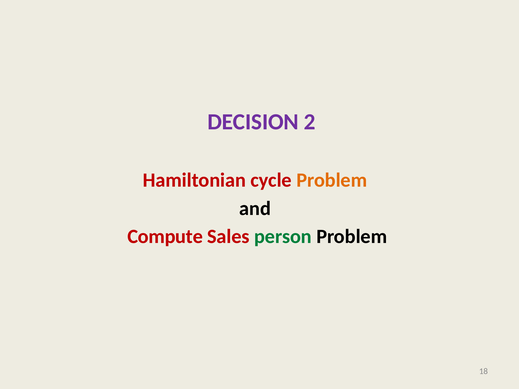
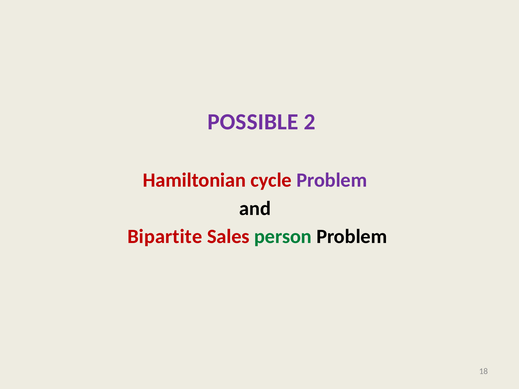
DECISION: DECISION -> POSSIBLE (253, 122)
Problem colour: orange -> purple (332, 180)
Compute: Compute -> Bipartite (165, 237)
